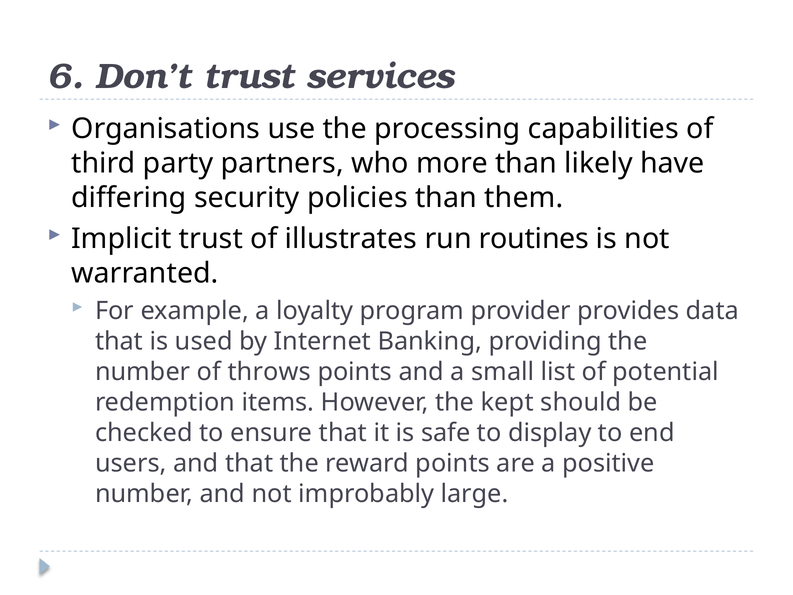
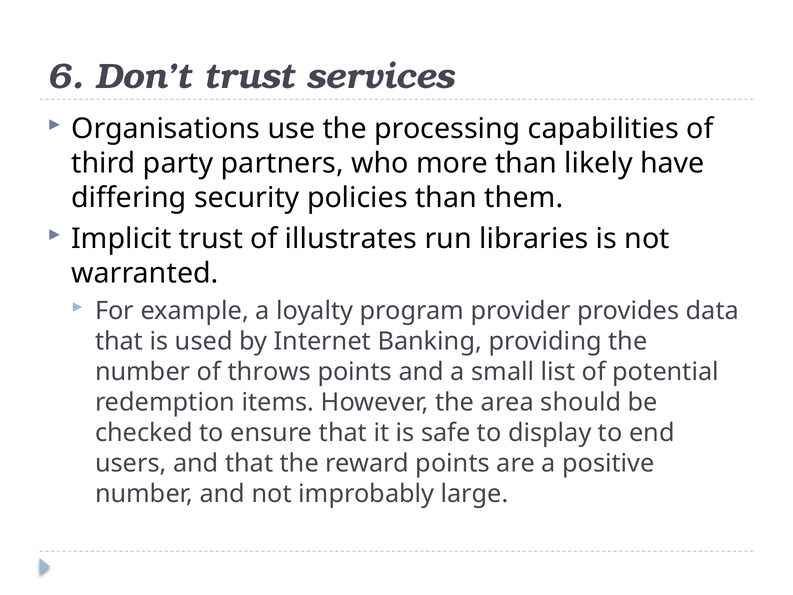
routines: routines -> libraries (534, 239)
kept: kept -> area (507, 402)
